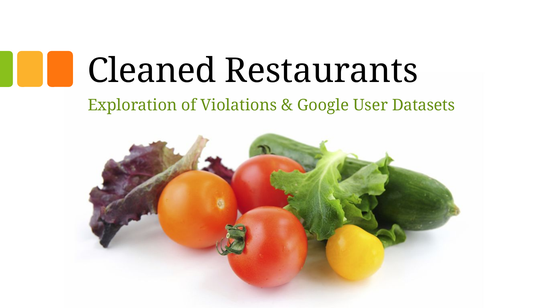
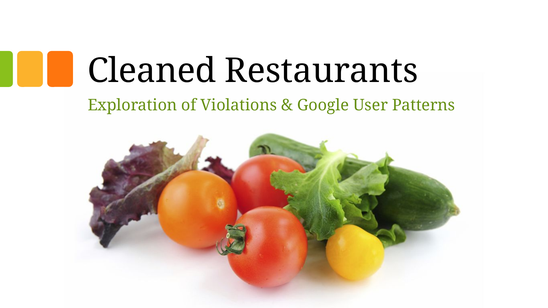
Datasets: Datasets -> Patterns (423, 105)
